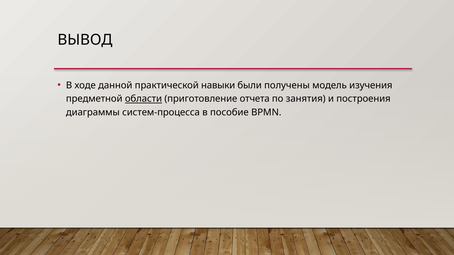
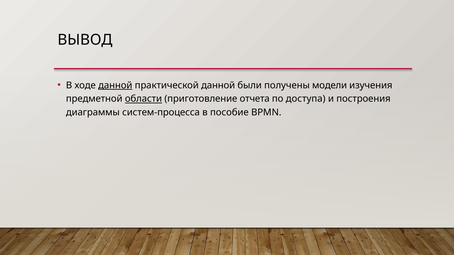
данной underline: none -> present (115, 85)
практической навыки: навыки -> данной (218, 85)
модель: модель -> модели (330, 85)
занятия: занятия -> доступа (306, 99)
